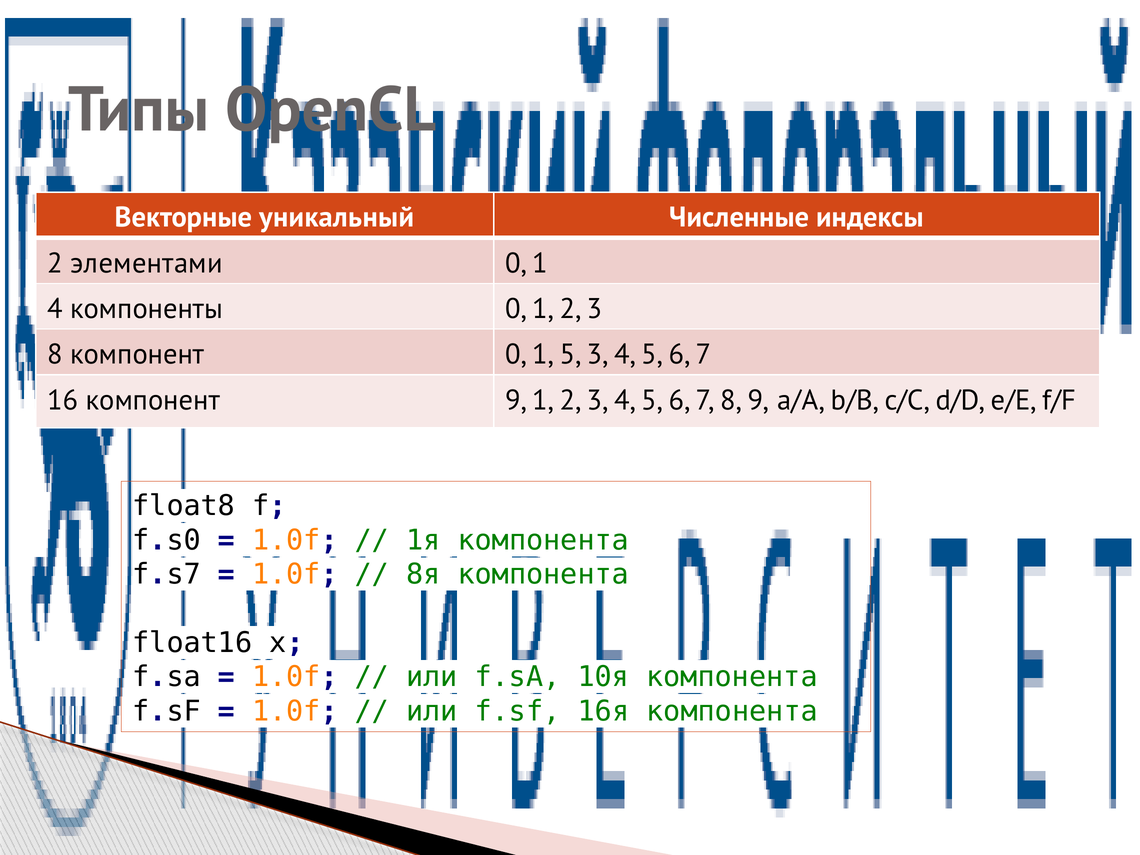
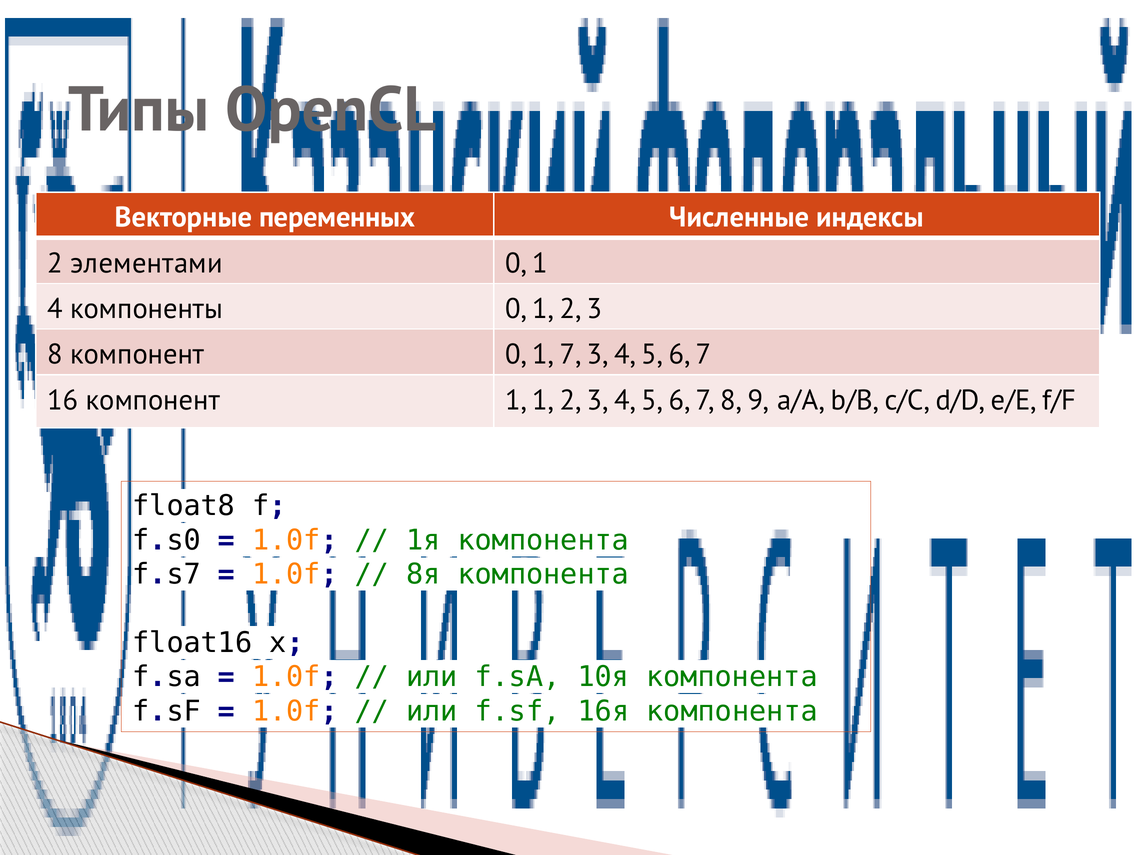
уникальный: уникальный -> переменных (337, 218)
1 5: 5 -> 7 (571, 354)
компонент 9: 9 -> 1 (516, 400)
